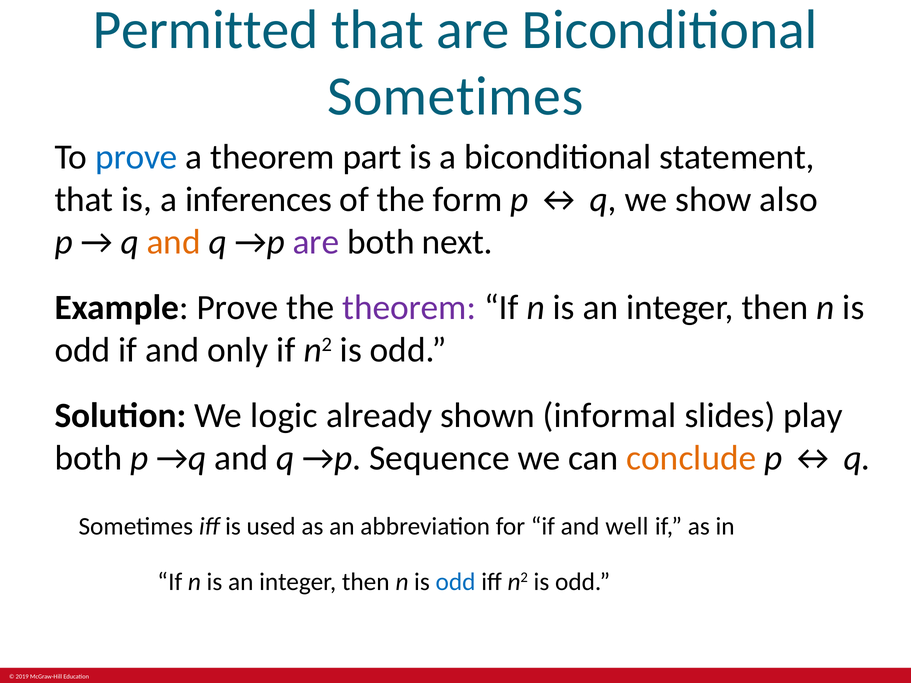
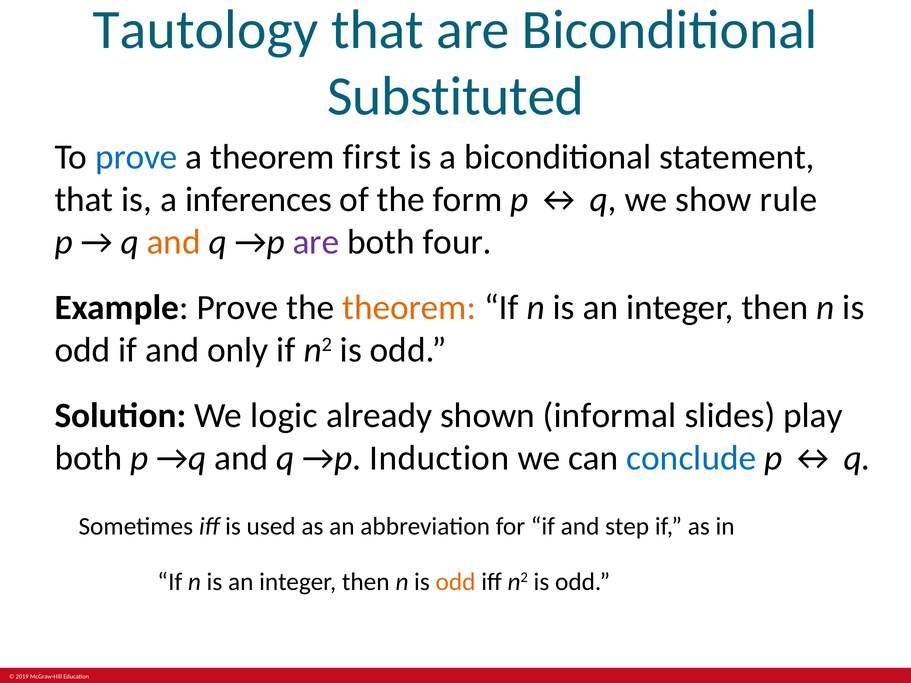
Permitted: Permitted -> Tautology (205, 30)
Sometimes: Sometimes -> Substituted (456, 96)
part: part -> first (372, 157)
also: also -> rule (789, 200)
next: next -> four (457, 242)
theorem colour: purple -> orange (409, 308)
Sequence: Sequence -> Induction (439, 458)
conclude colour: orange -> blue (691, 458)
well: well -> step (627, 527)
odd colour: blue -> orange (456, 582)
